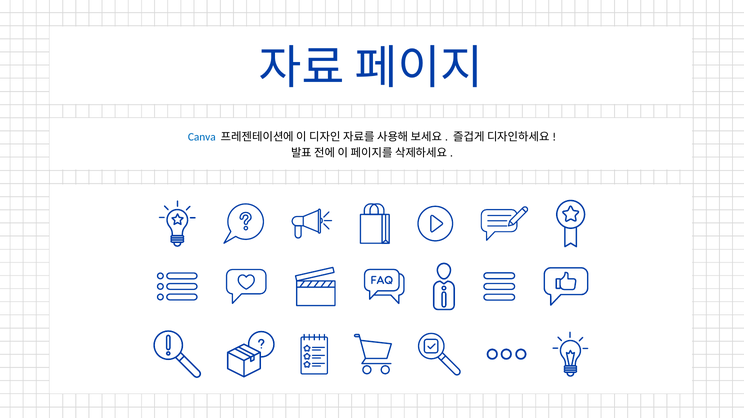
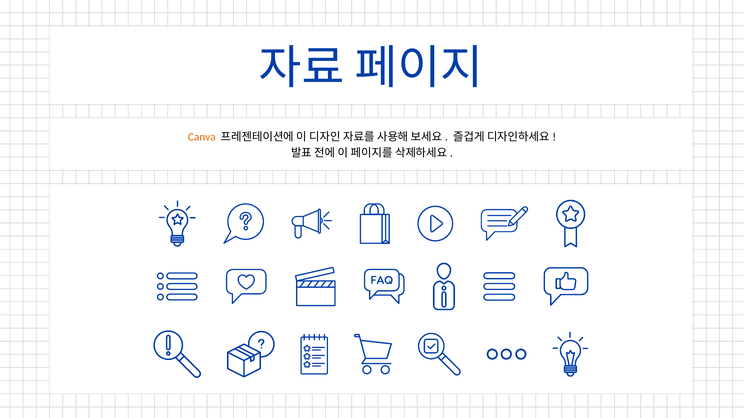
Canva colour: blue -> orange (202, 137)
